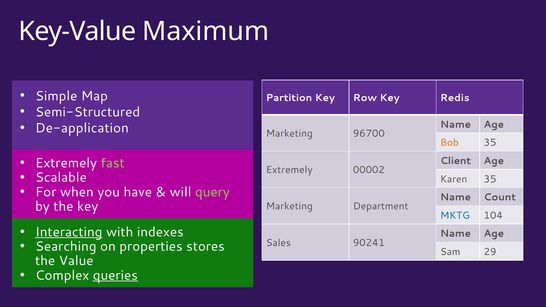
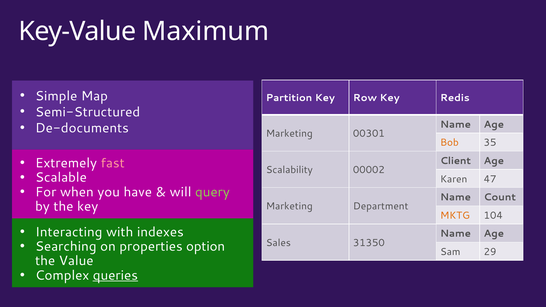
De-application: De-application -> De-documents (82, 128)
96700: 96700 -> 00301 (369, 134)
fast colour: light green -> pink (113, 163)
Extremely: Extremely -> Scalability (289, 170)
Karen 35: 35 -> 47 (490, 179)
MKTG colour: blue -> orange (455, 216)
Interacting underline: present -> none (69, 232)
90241: 90241 -> 31350 (369, 243)
stores: stores -> option (206, 246)
